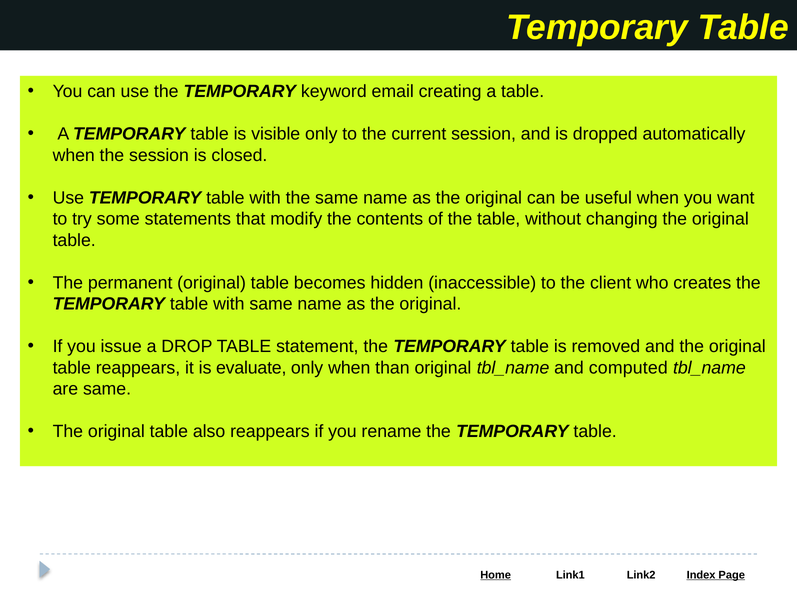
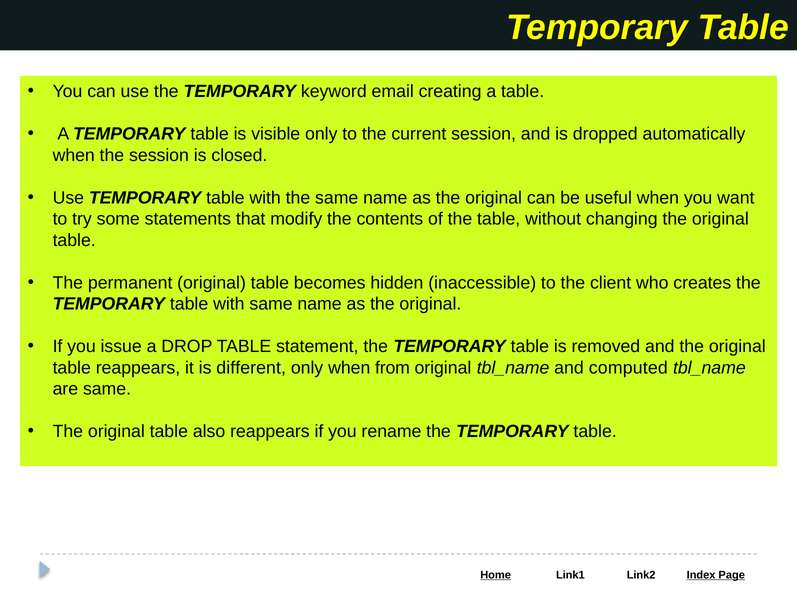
evaluate: evaluate -> different (251, 368)
than: than -> from (393, 368)
